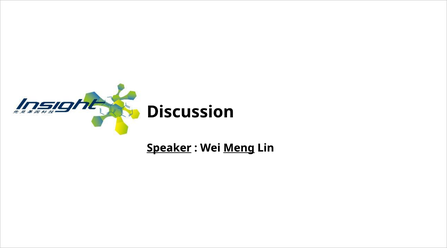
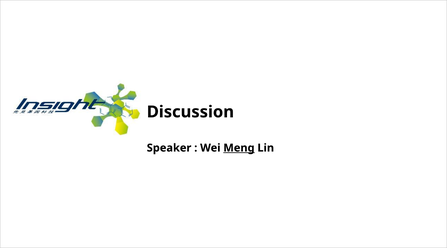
Speaker underline: present -> none (169, 148)
